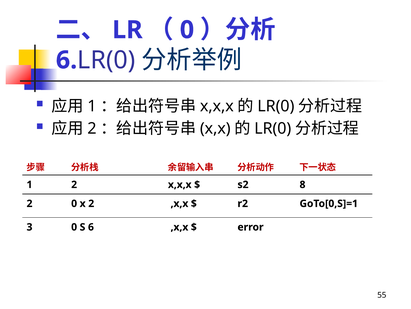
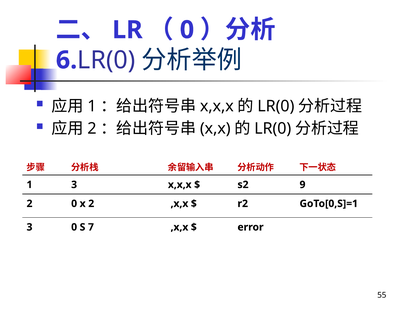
1 2: 2 -> 3 (74, 184)
8: 8 -> 9 (302, 184)
S 6: 6 -> 7 (91, 227)
